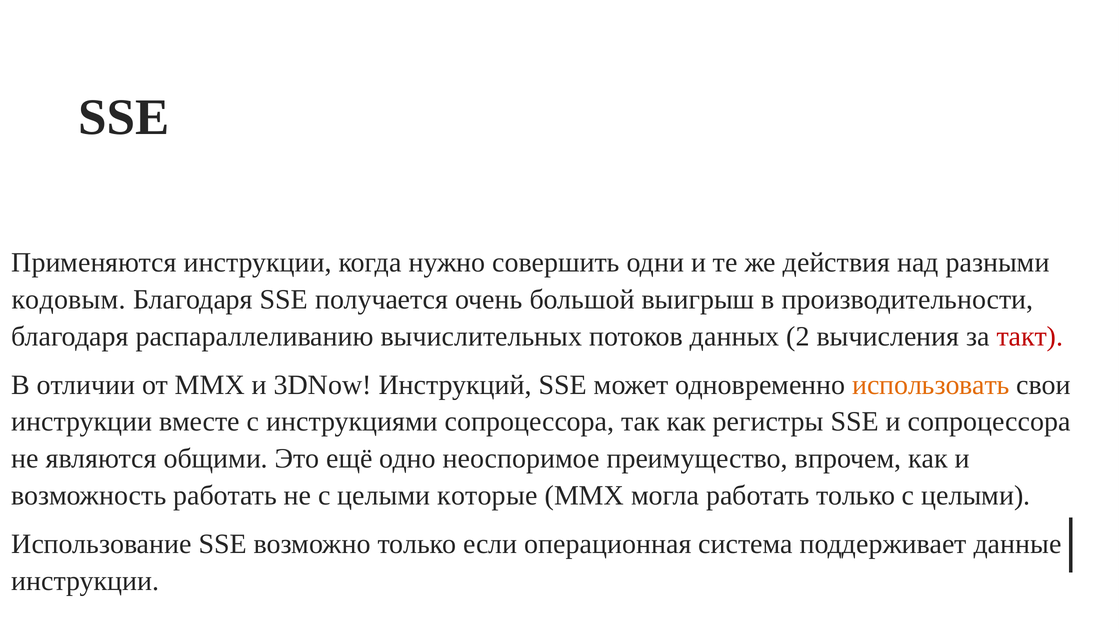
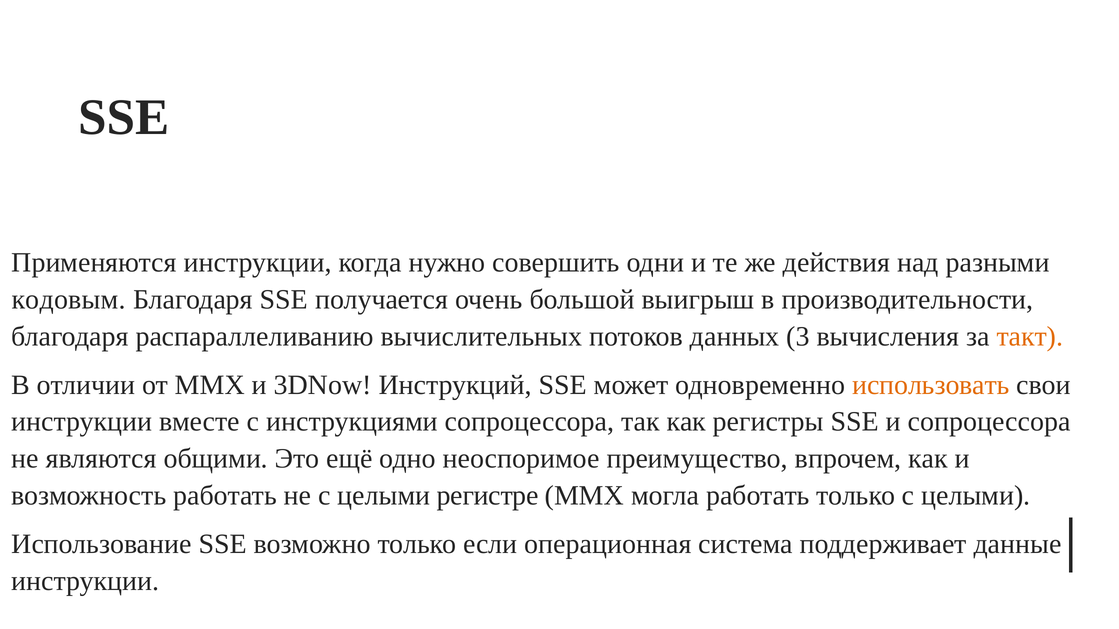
2: 2 -> 3 (798, 337)
такт colour: red -> orange (1030, 337)
которые: которые -> регистре (488, 496)
